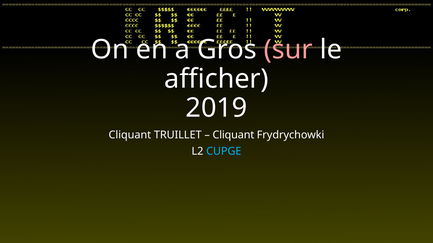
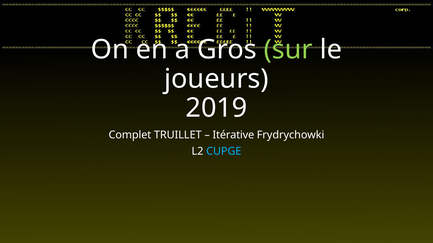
sur colour: pink -> light green (288, 50)
afficher: afficher -> joueurs (216, 79)
Cliquant: Cliquant -> Complet (130, 135)
Cliquant: Cliquant -> Itérative (233, 135)
